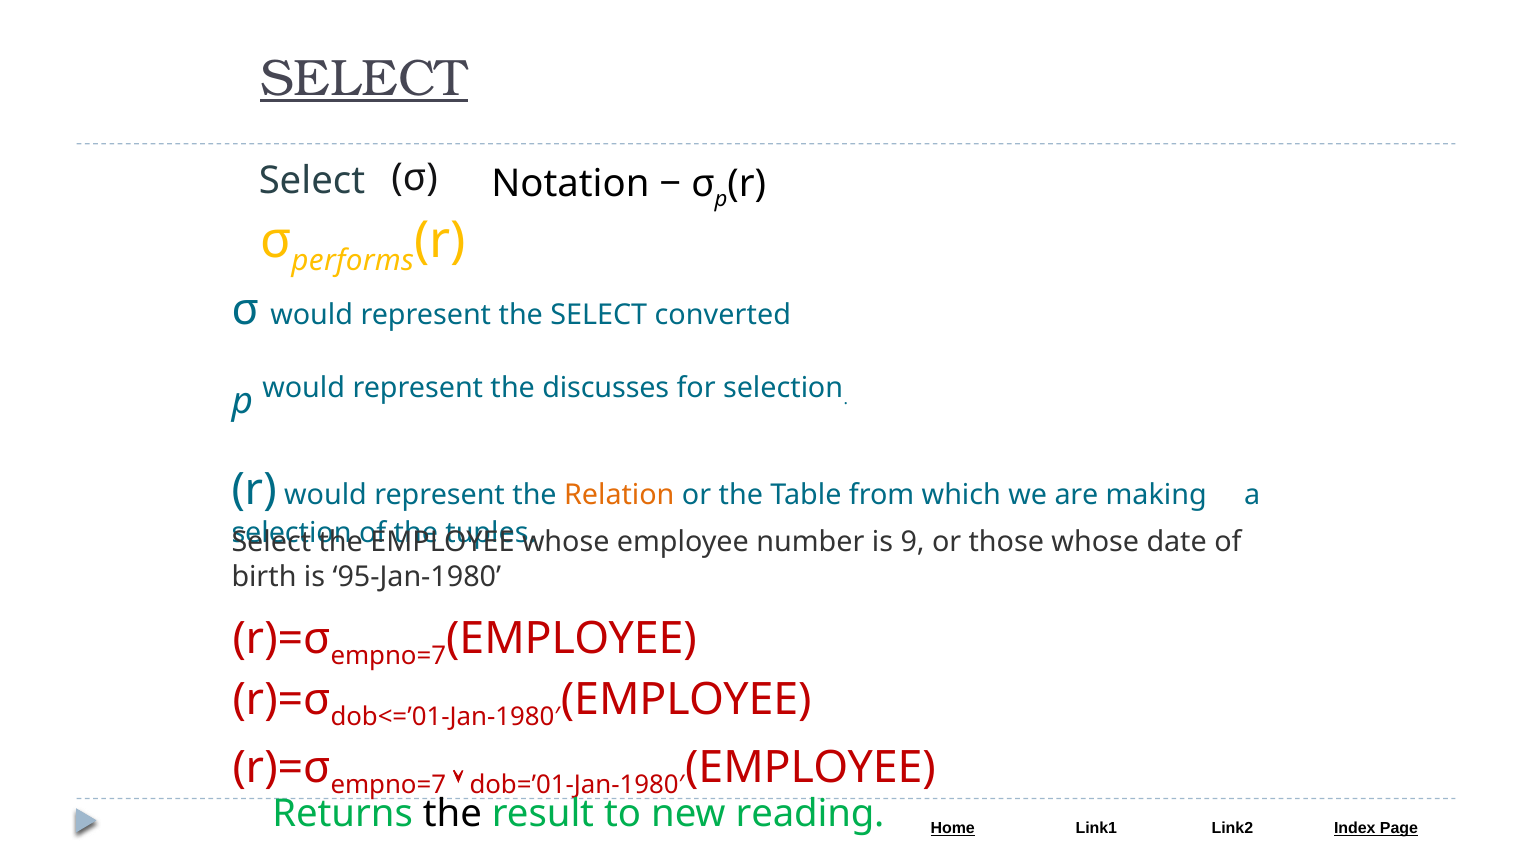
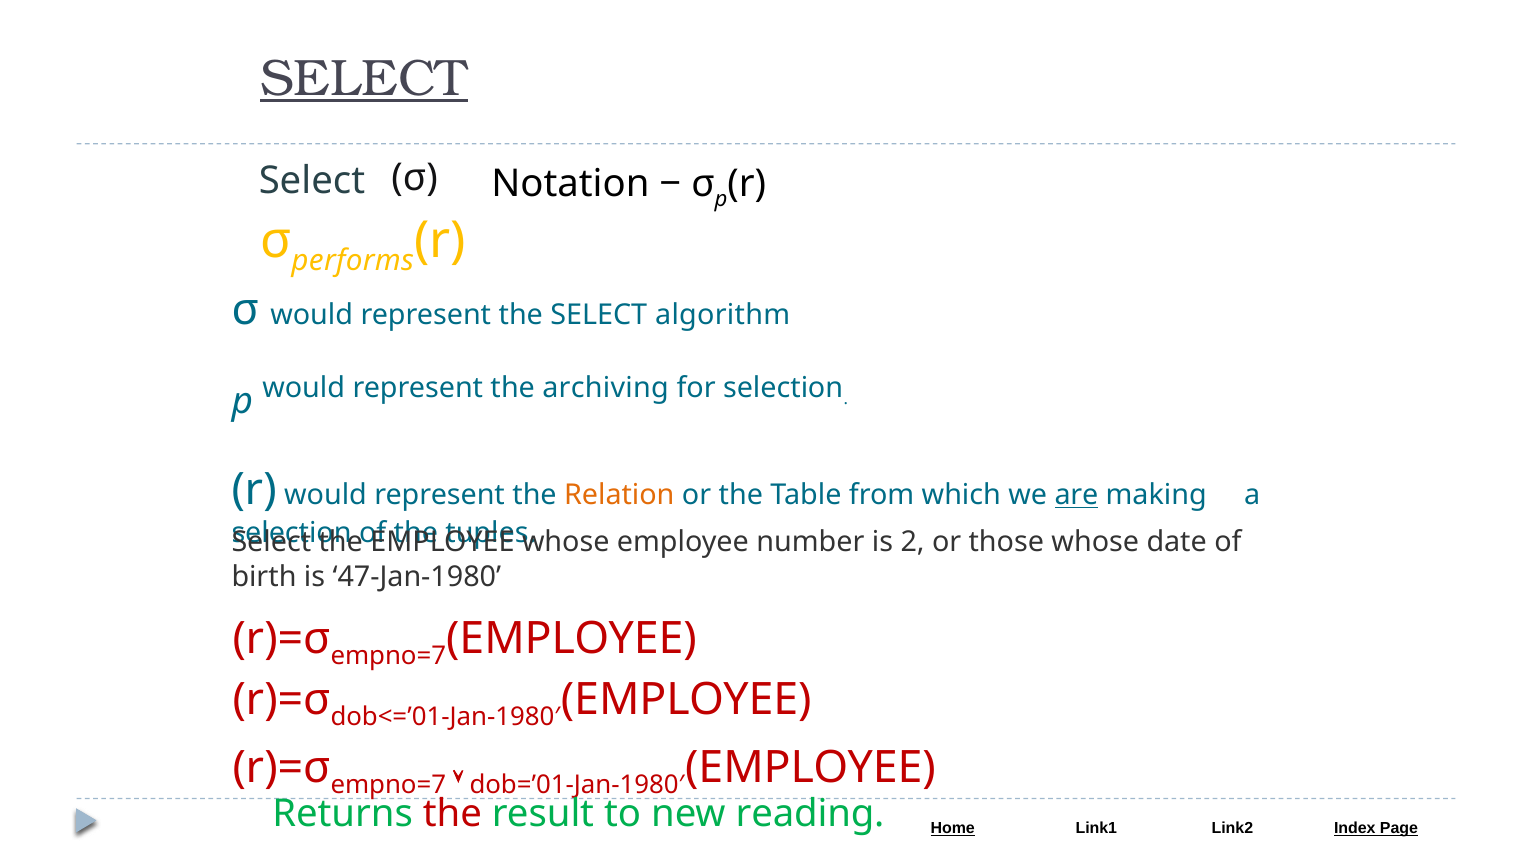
converted: converted -> algorithm (723, 315)
discusses: discusses -> archiving (606, 388)
are underline: none -> present (1076, 495)
9: 9 -> 2 (913, 542)
95-Jan-1980: 95-Jan-1980 -> 47-Jan-1980 (417, 576)
the colour: black -> red (452, 813)
